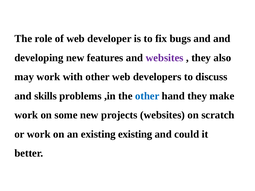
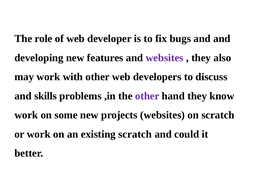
other colour: blue -> purple (147, 96)
make: make -> know (222, 96)
existing existing: existing -> scratch (135, 134)
